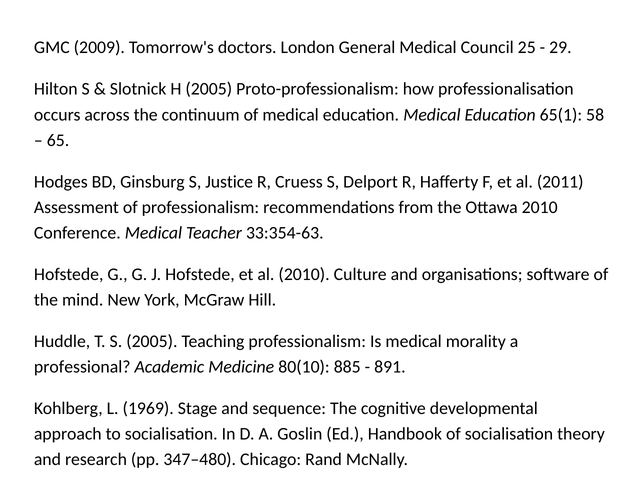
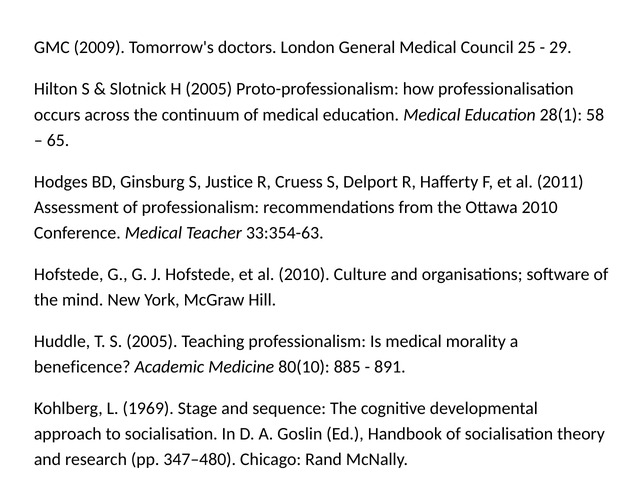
65(1: 65(1 -> 28(1 (561, 115)
professional: professional -> beneficence (82, 367)
